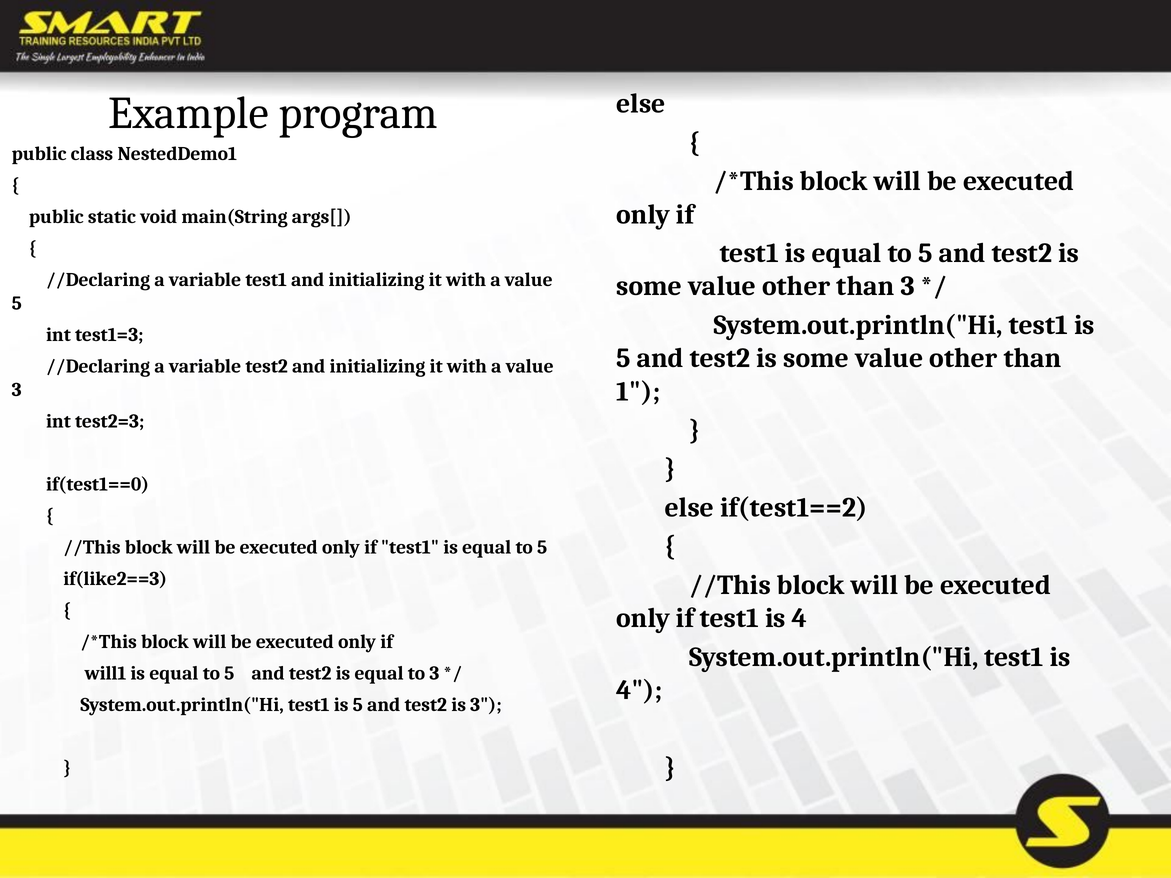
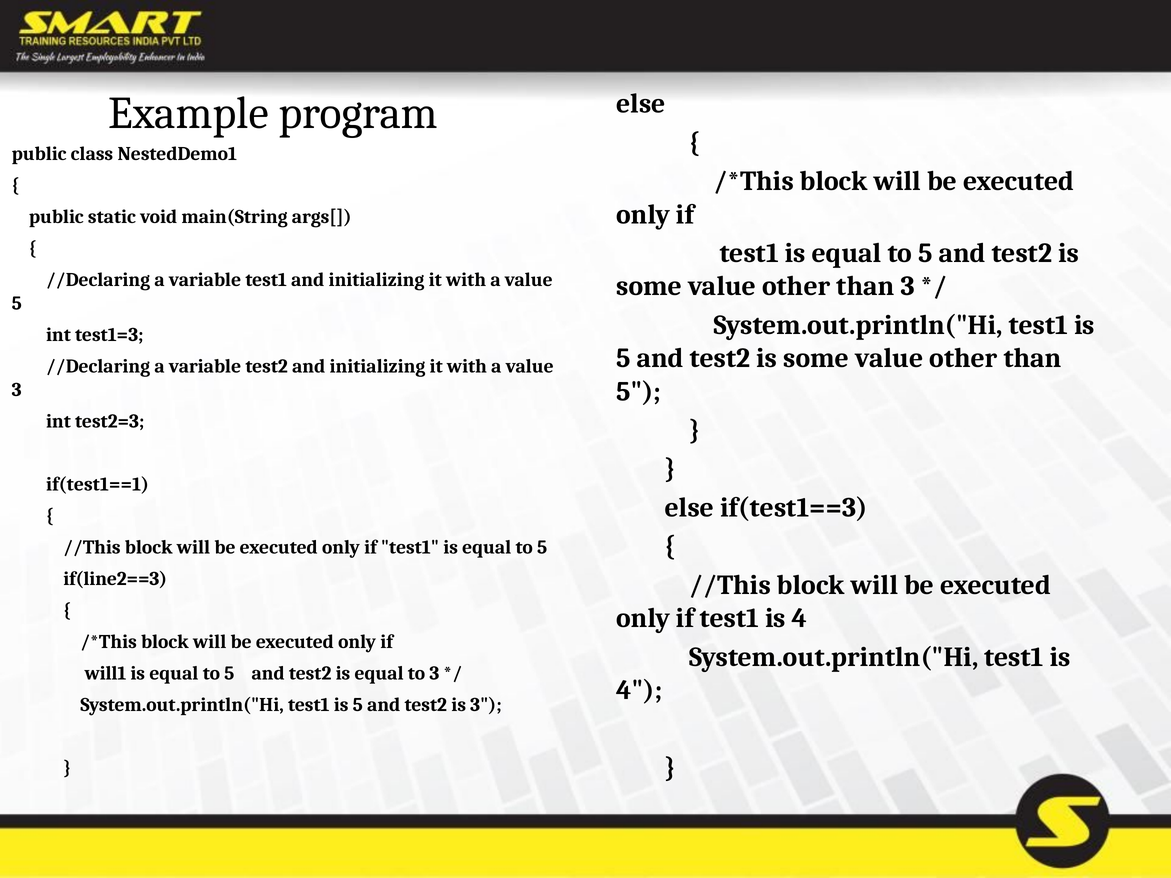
1: 1 -> 5 (639, 392)
if(test1==0: if(test1==0 -> if(test1==1 (98, 484)
if(test1==2: if(test1==2 -> if(test1==3 (794, 508)
if(like2==3: if(like2==3 -> if(line2==3 (115, 579)
